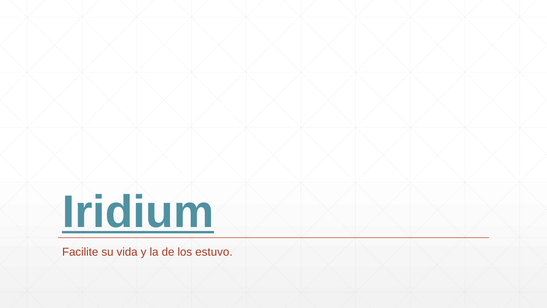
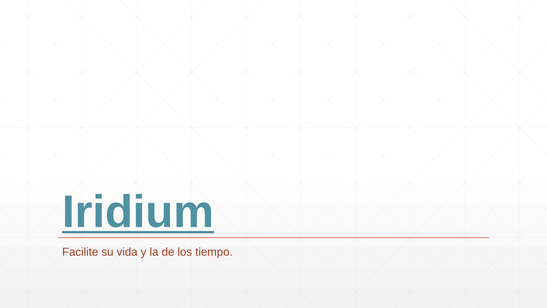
estuvo: estuvo -> tiempo (214, 252)
